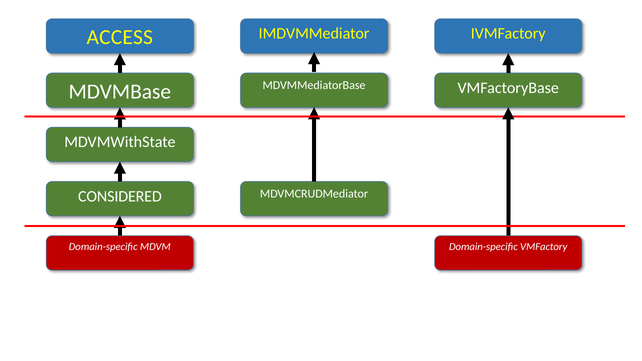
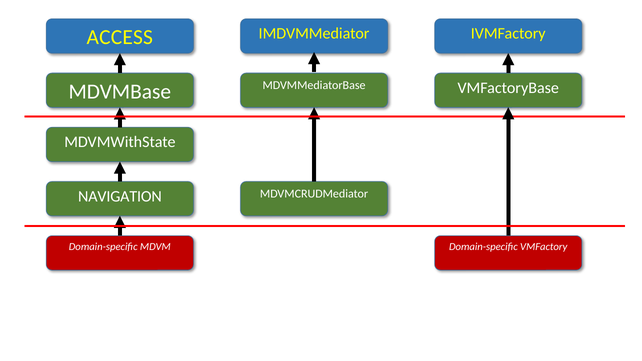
CONSIDERED: CONSIDERED -> NAVIGATION (120, 196)
